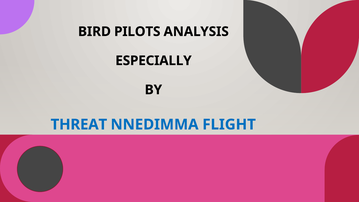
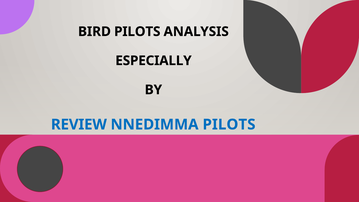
THREAT: THREAT -> REVIEW (79, 124)
NNEDIMMA FLIGHT: FLIGHT -> PILOTS (229, 124)
